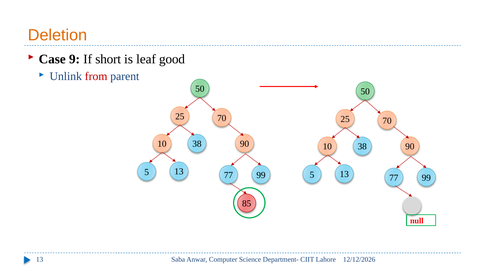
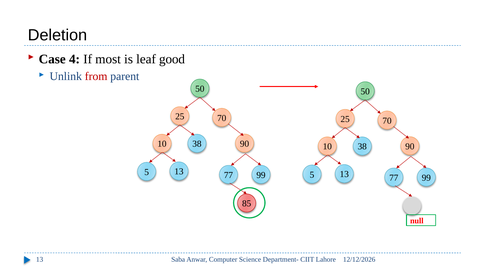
Deletion colour: orange -> black (57, 35)
9: 9 -> 4 (74, 59)
short: short -> most (108, 59)
